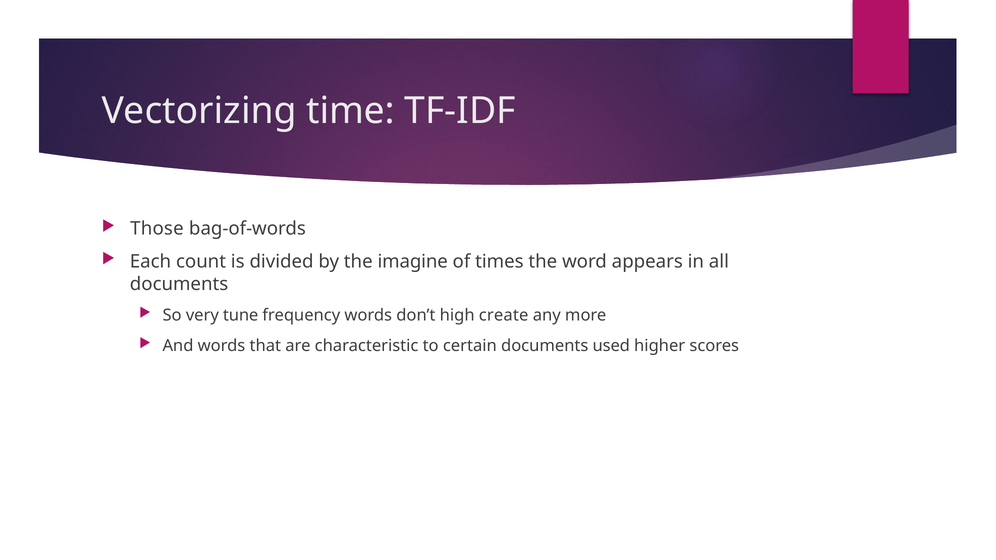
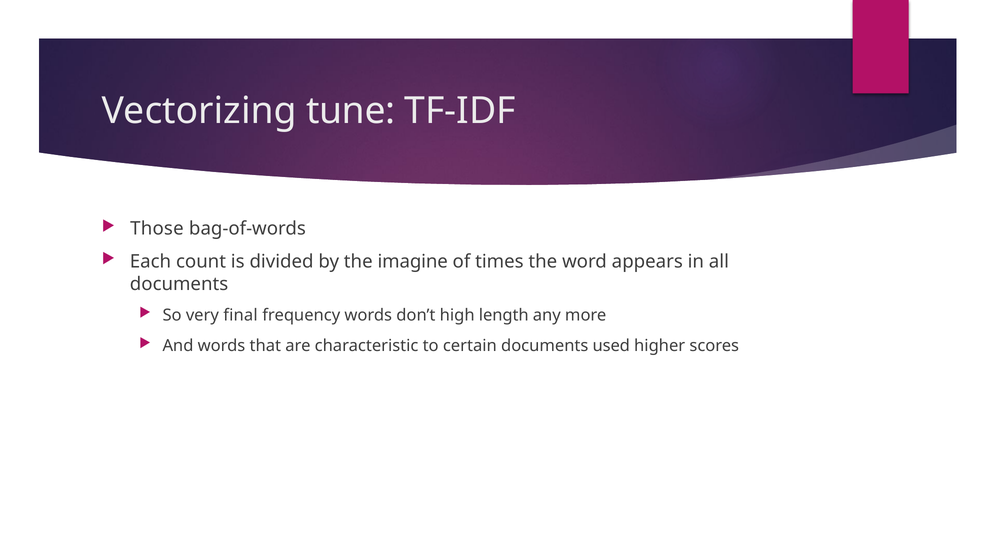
time: time -> tune (351, 111)
tune: tune -> final (240, 316)
create: create -> length (504, 316)
